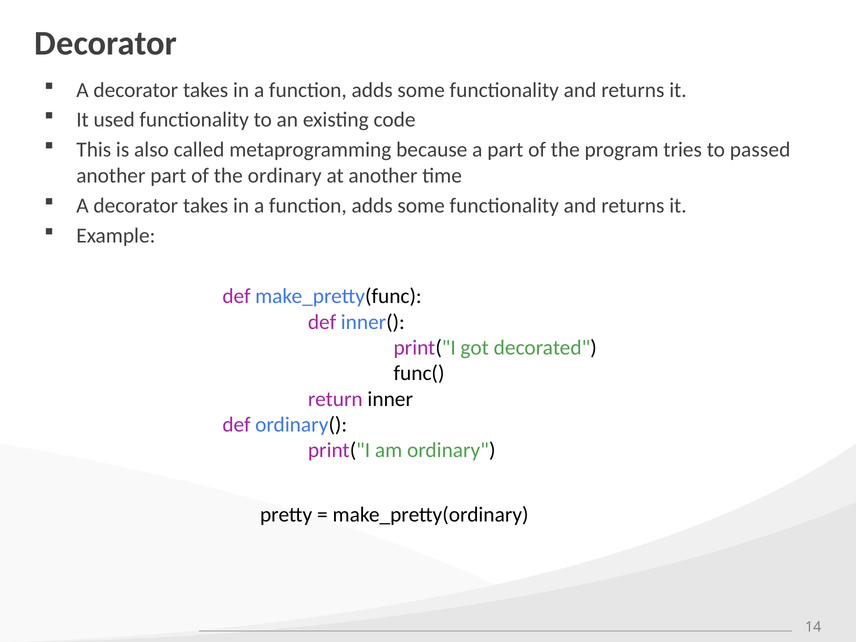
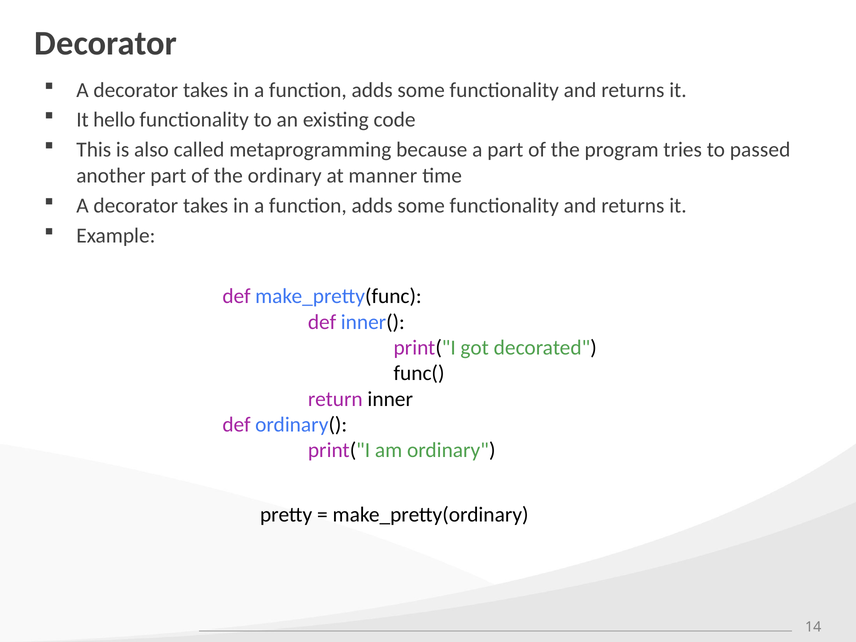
used: used -> hello (114, 120)
at another: another -> manner (383, 176)
